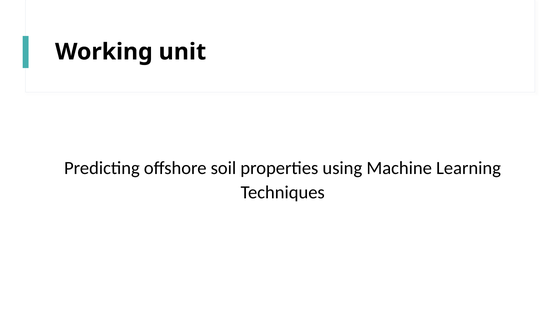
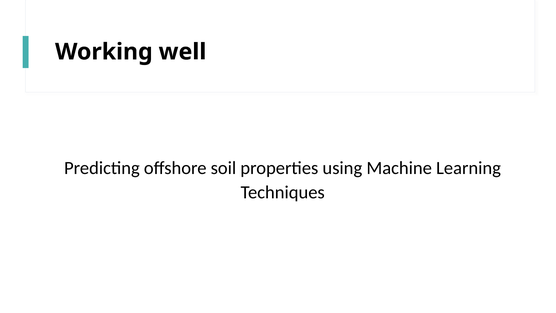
unit: unit -> well (182, 52)
